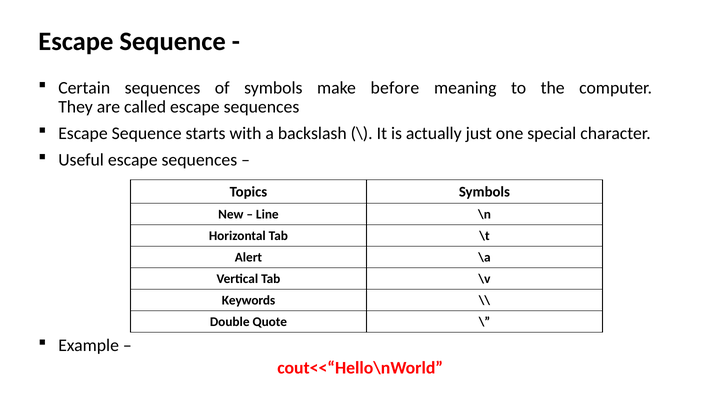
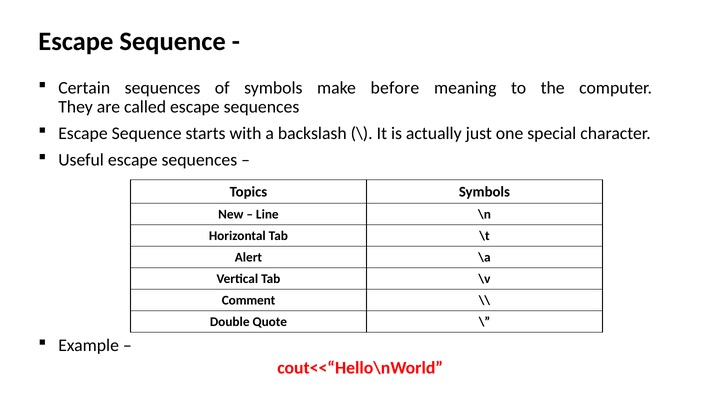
Keywords: Keywords -> Comment (249, 300)
